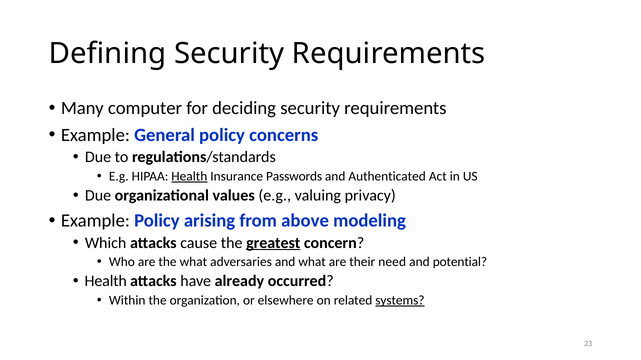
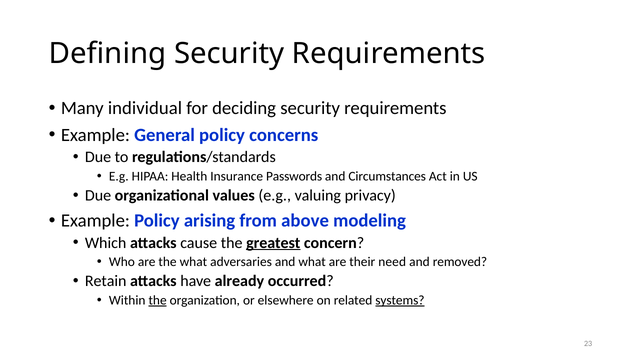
computer: computer -> individual (145, 108)
Health underline: present -> none (189, 176)
Authenticated: Authenticated -> Circumstances (387, 176)
potential: potential -> removed (460, 262)
Health: Health -> Retain (106, 282)
the underline: none -> present (158, 301)
